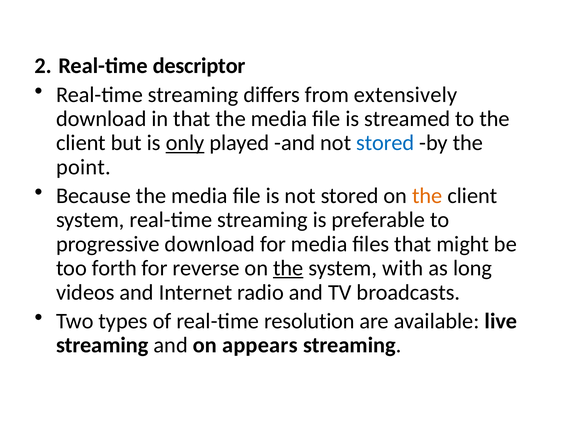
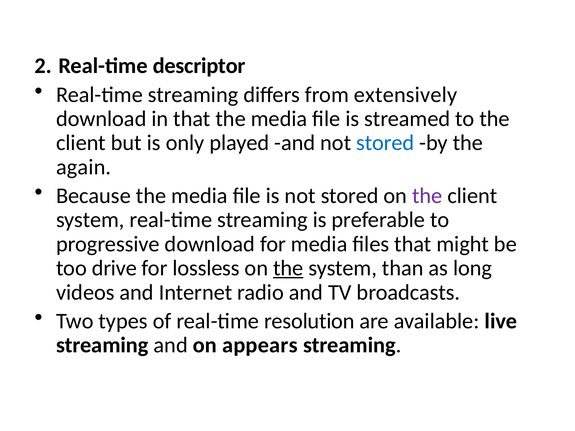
only underline: present -> none (185, 143)
point: point -> again (84, 167)
the colour: orange -> purple (427, 196)
forth: forth -> drive (114, 268)
reverse: reverse -> lossless (206, 268)
with: with -> than (403, 268)
